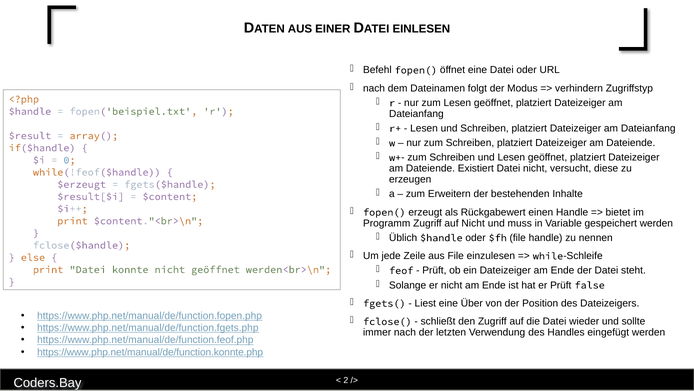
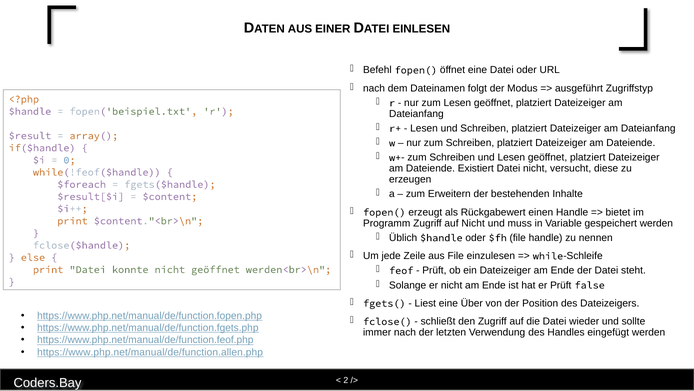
verhindern: verhindern -> ausgeführt (579, 88)
$erzeugt: $erzeugt -> $foreach (82, 184)
https://www.php.net/manual/de/function.konnte.php: https://www.php.net/manual/de/function.konnte.php -> https://www.php.net/manual/de/function.allen.php (150, 352)
